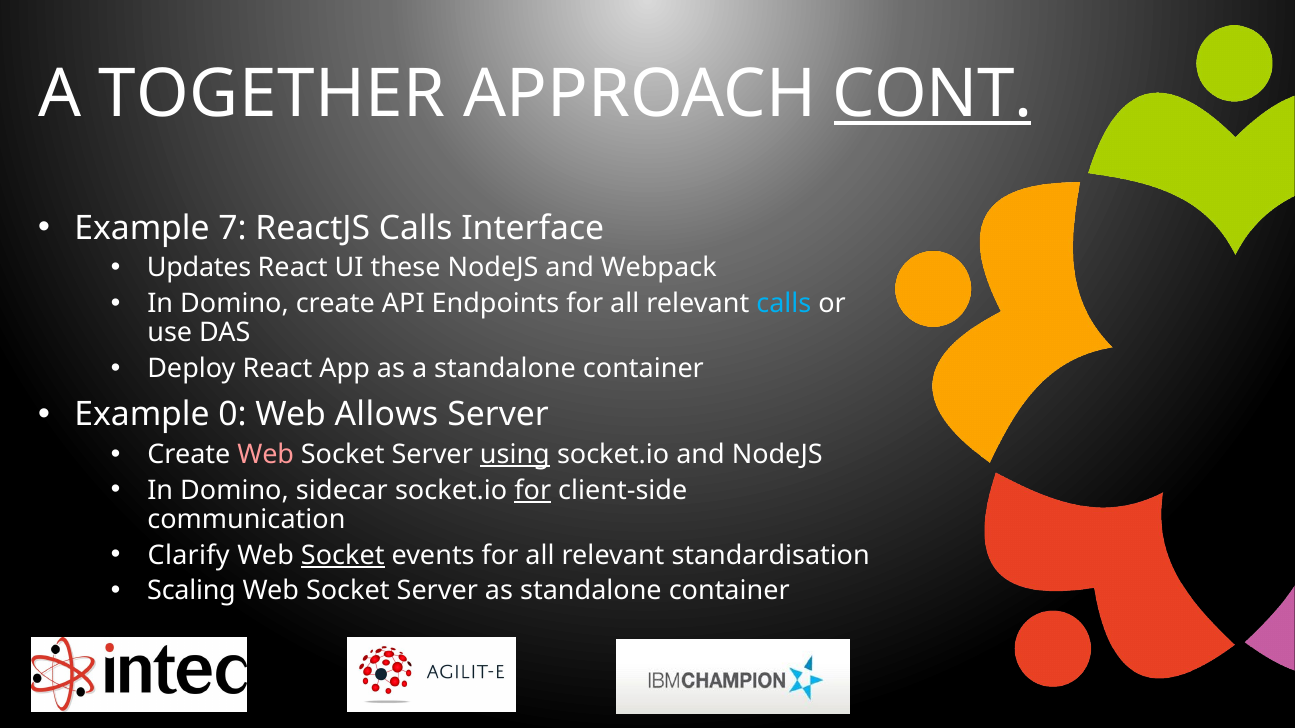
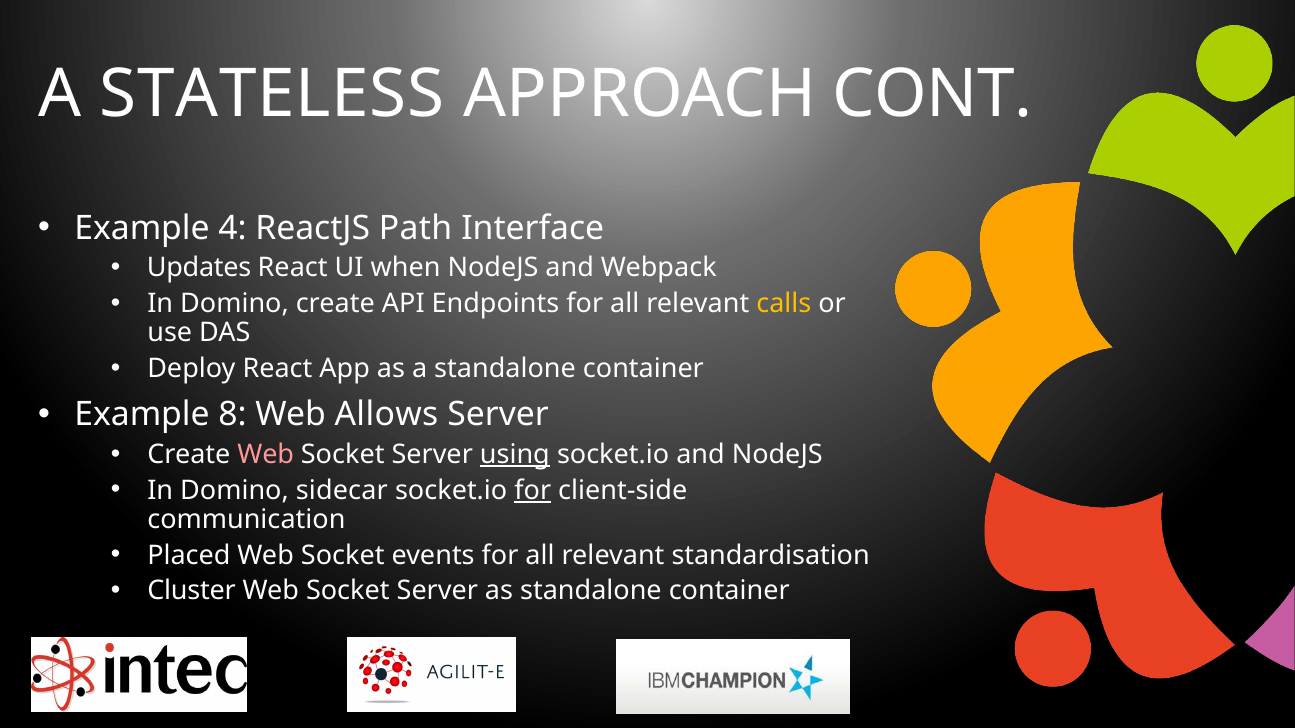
TOGETHER: TOGETHER -> STATELESS (272, 94)
CONT underline: present -> none (933, 94)
7: 7 -> 4 (233, 228)
ReactJS Calls: Calls -> Path (416, 228)
these: these -> when (406, 268)
calls colour: light blue -> yellow (784, 304)
0: 0 -> 8 (233, 415)
Clarify: Clarify -> Placed (189, 555)
Socket underline: present -> none (343, 555)
Scaling: Scaling -> Cluster (191, 591)
